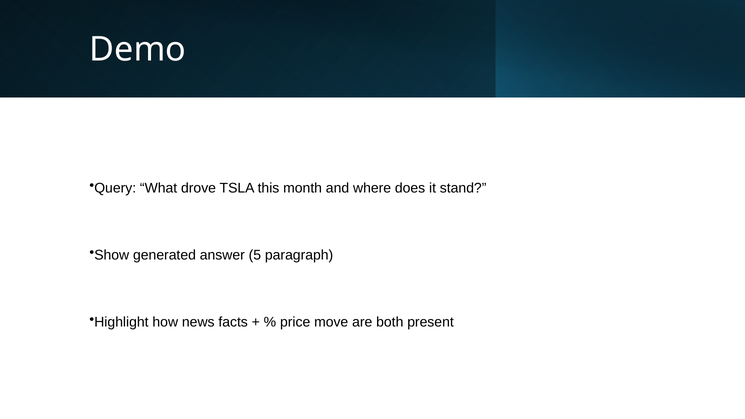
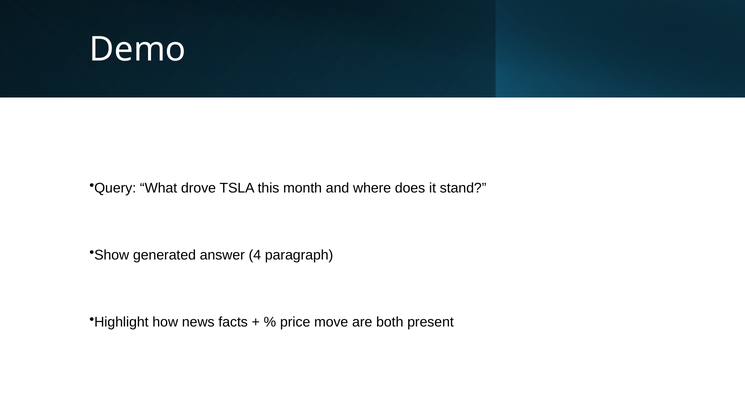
5: 5 -> 4 (255, 255)
